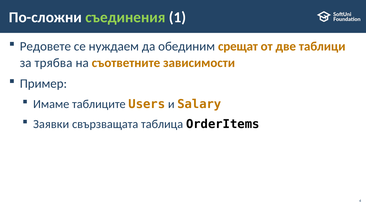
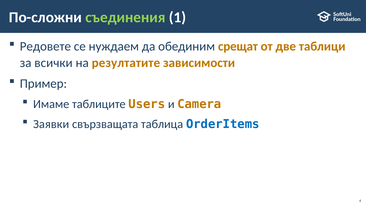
трябва: трябва -> всички (53, 63)
съответните: съответните -> резултатите (126, 63)
Salary: Salary -> Camera (199, 104)
OrderItems colour: black -> blue (223, 124)
